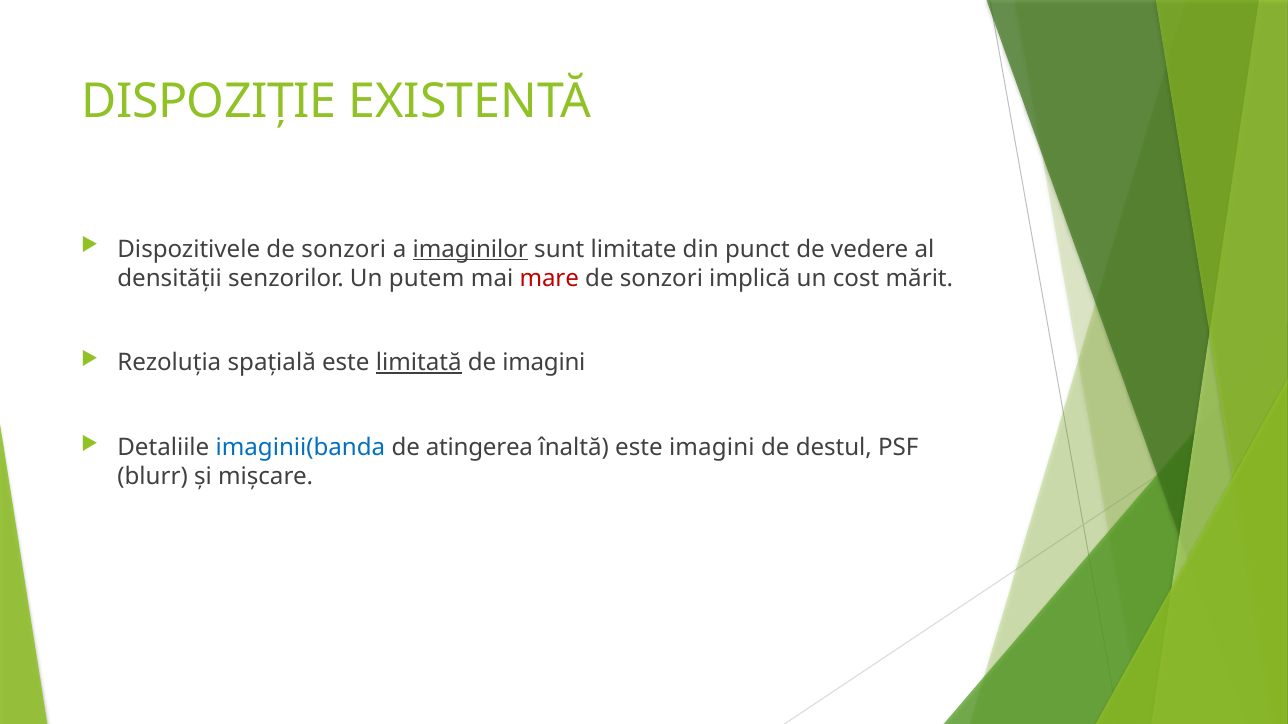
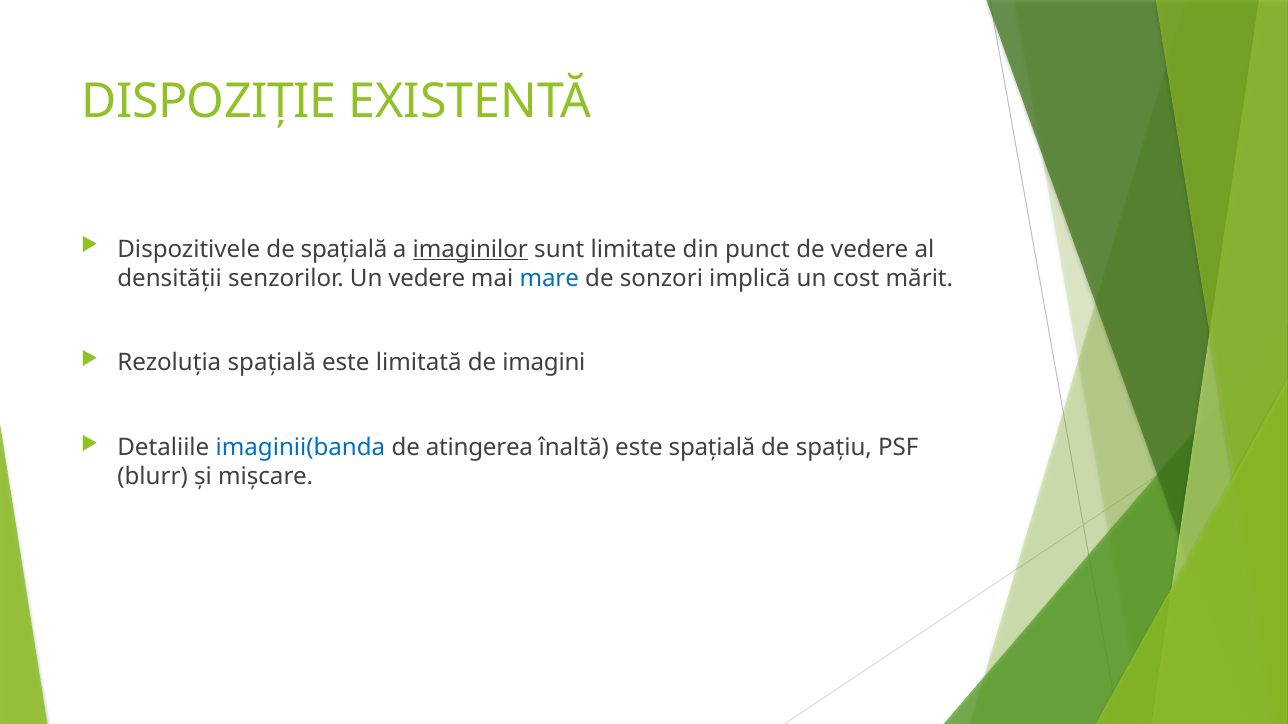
Dispozitivele de sonzori: sonzori -> spațială (344, 249)
Un putem: putem -> vedere (427, 278)
mare colour: red -> blue (549, 278)
limitată underline: present -> none (419, 363)
este imagini: imagini -> spațială (712, 448)
destul: destul -> spațiu (834, 448)
